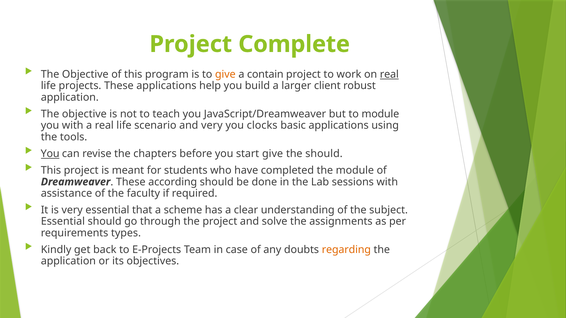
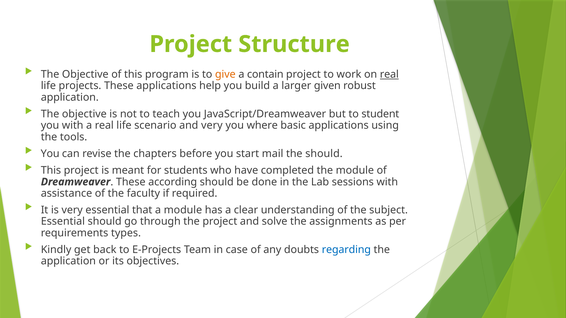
Complete: Complete -> Structure (294, 44)
client: client -> given (327, 86)
to module: module -> student (380, 114)
clocks: clocks -> where (262, 126)
You underline: present -> none (50, 154)
start give: give -> mail (273, 154)
a scheme: scheme -> module (183, 210)
regarding colour: orange -> blue (346, 250)
